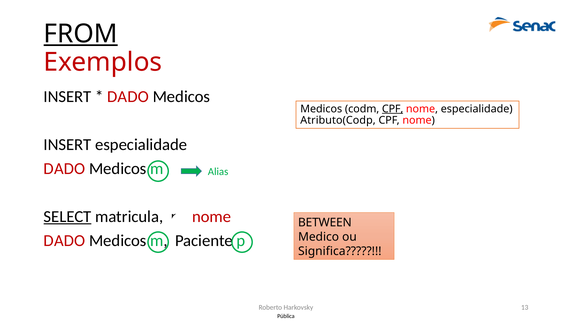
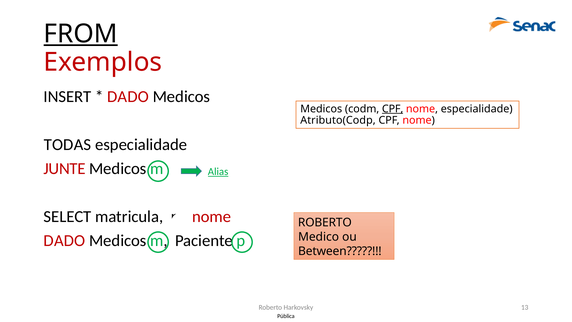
INSERT: INSERT -> TODAS (67, 145)
DADO: DADO -> JUNTE (65, 169)
Alias underline: none -> present (218, 172)
SELECT underline: present -> none (68, 217)
BETWEEN: BETWEEN -> ROBERTO (325, 222)
Significa: Significa -> Between (340, 251)
